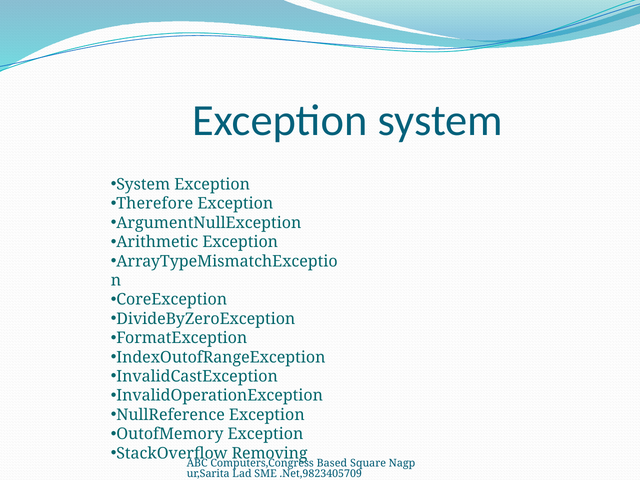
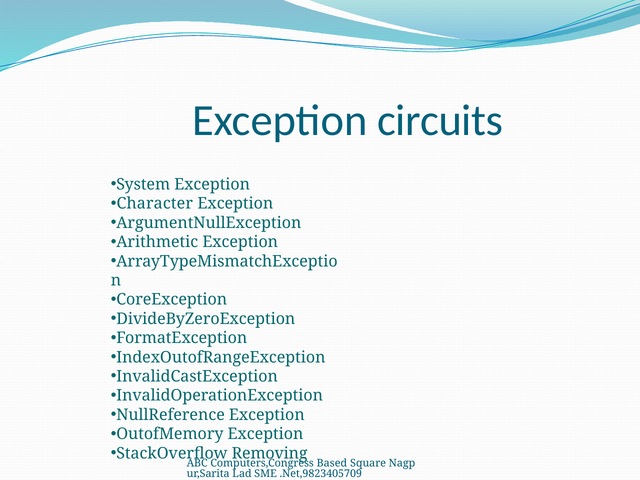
Exception system: system -> circuits (440, 120)
Therefore: Therefore -> Character (155, 204)
